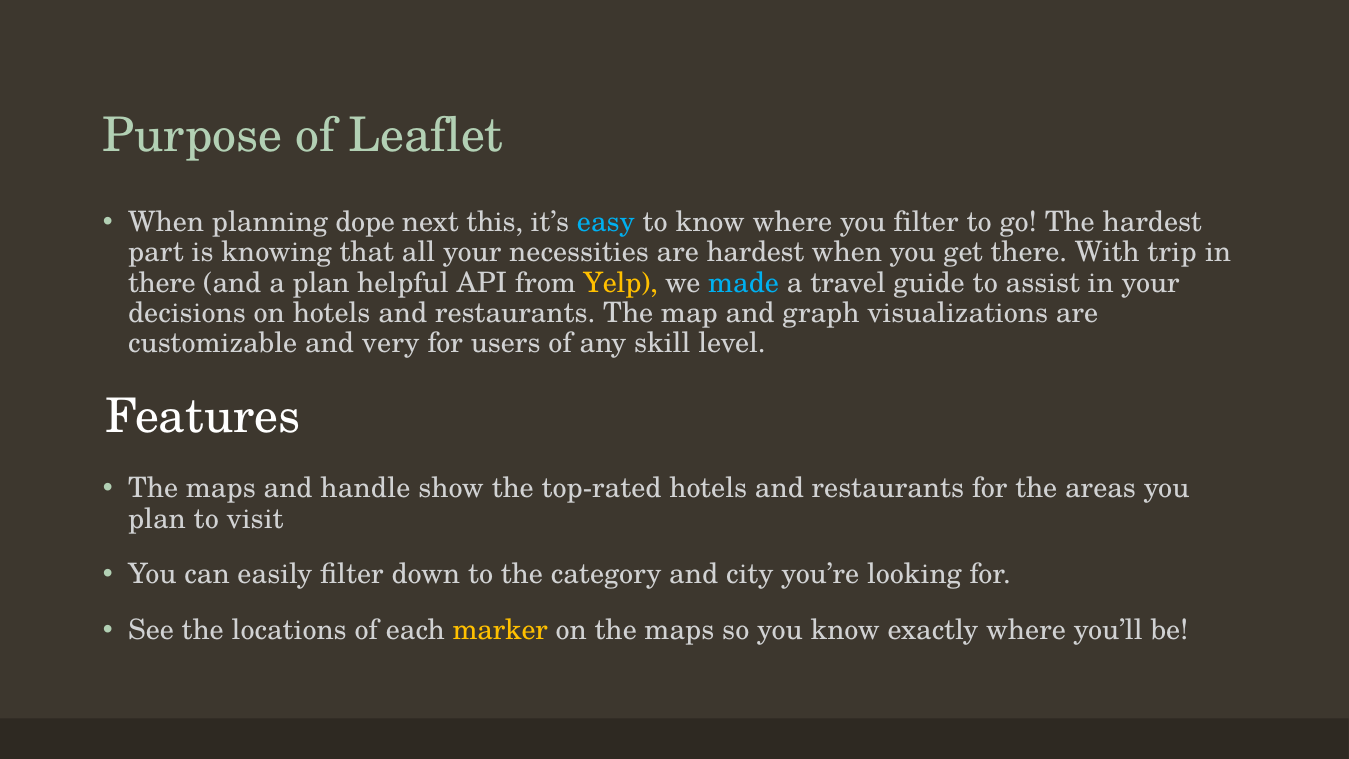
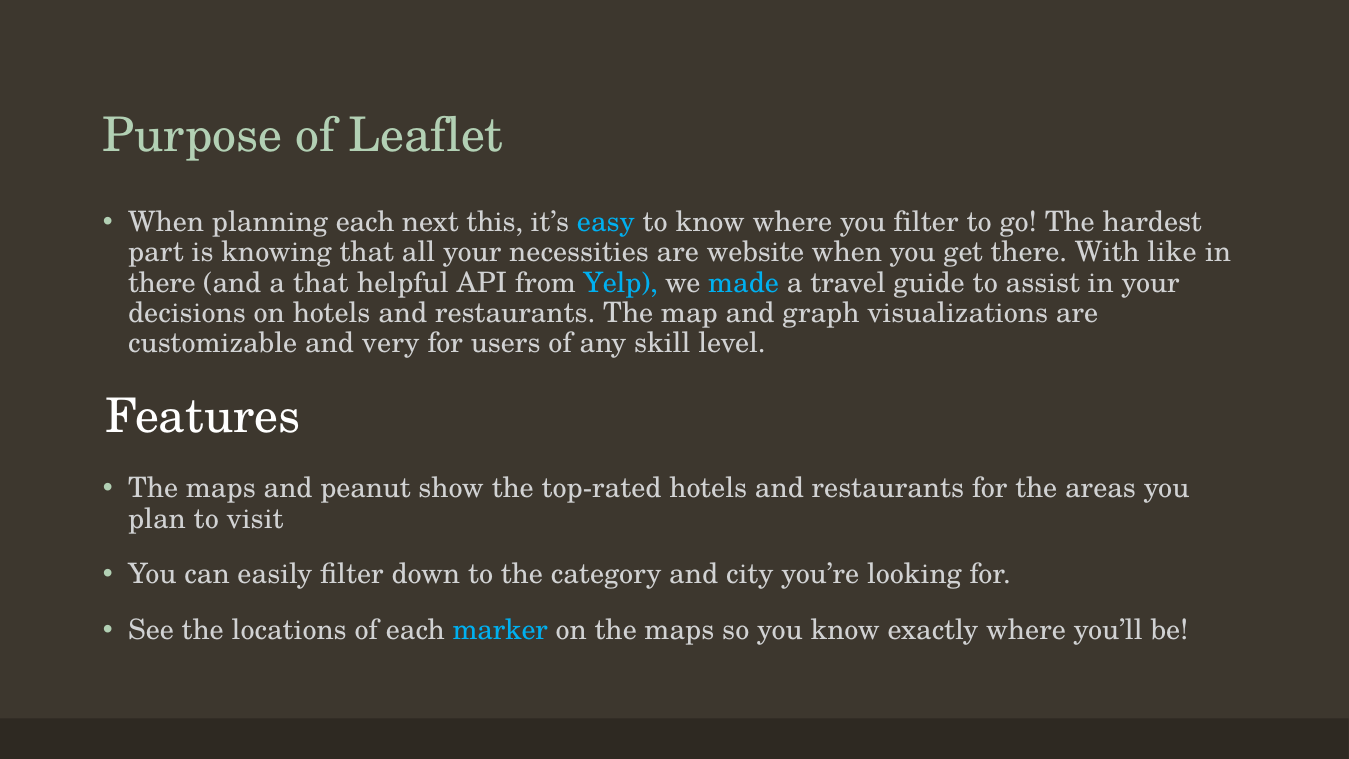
planning dope: dope -> each (365, 222)
are hardest: hardest -> website (755, 252)
trip: trip -> like (1172, 252)
a plan: plan -> that (321, 283)
Yelp colour: yellow -> light blue (621, 283)
handle: handle -> peanut (366, 489)
marker colour: yellow -> light blue (500, 630)
